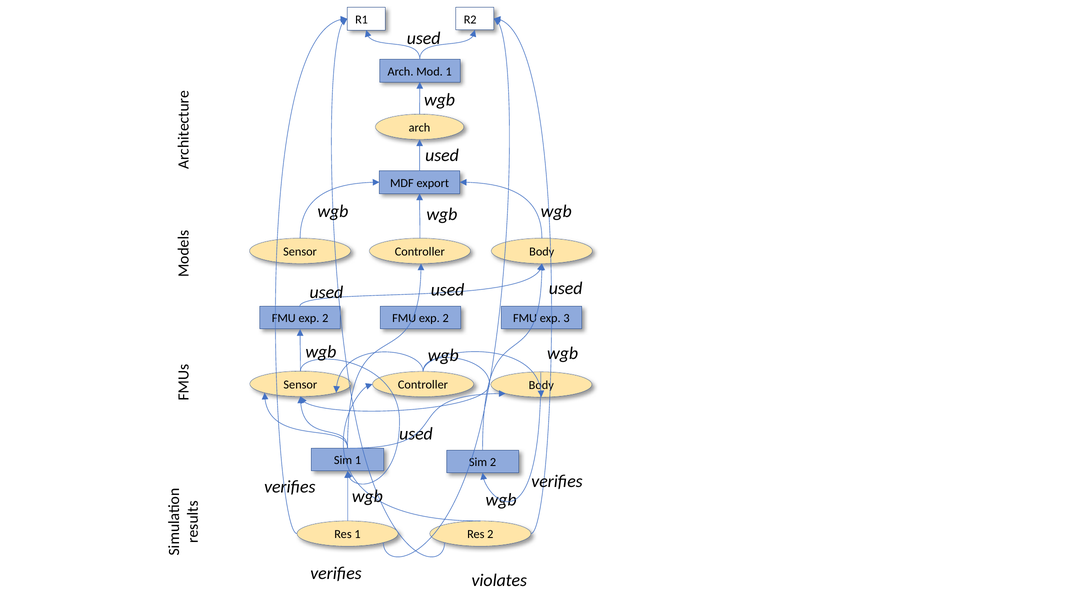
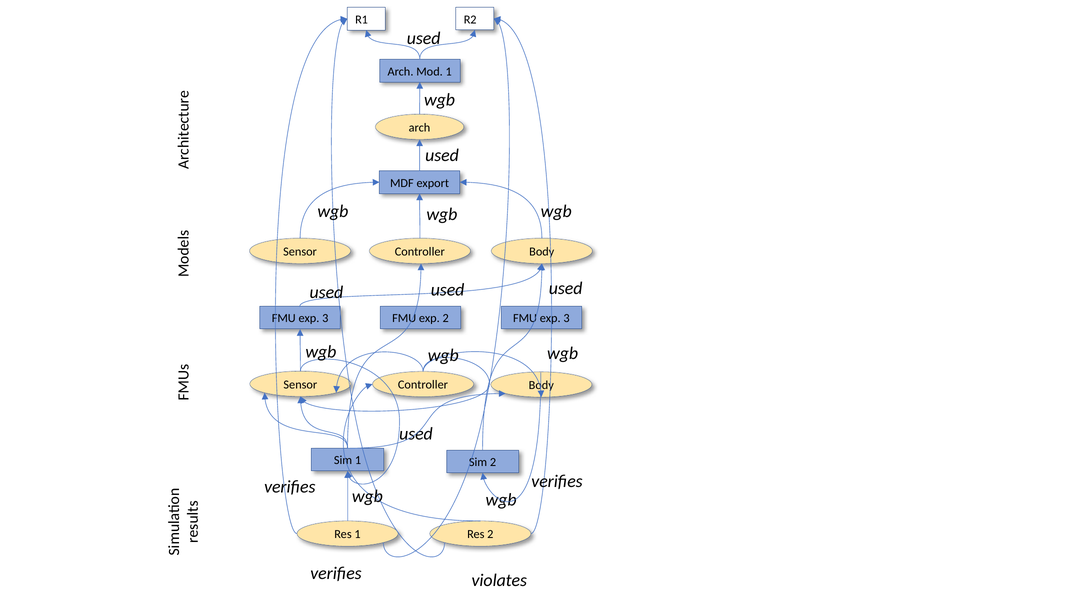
2: 2 -> 3 (325, 319)
